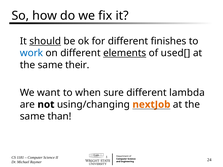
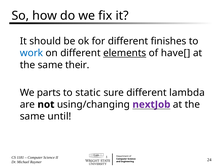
should underline: present -> none (45, 41)
used[: used[ -> have[ (176, 53)
want: want -> parts (49, 93)
when: when -> static (88, 93)
nextJob colour: orange -> purple (151, 105)
than: than -> until (59, 117)
